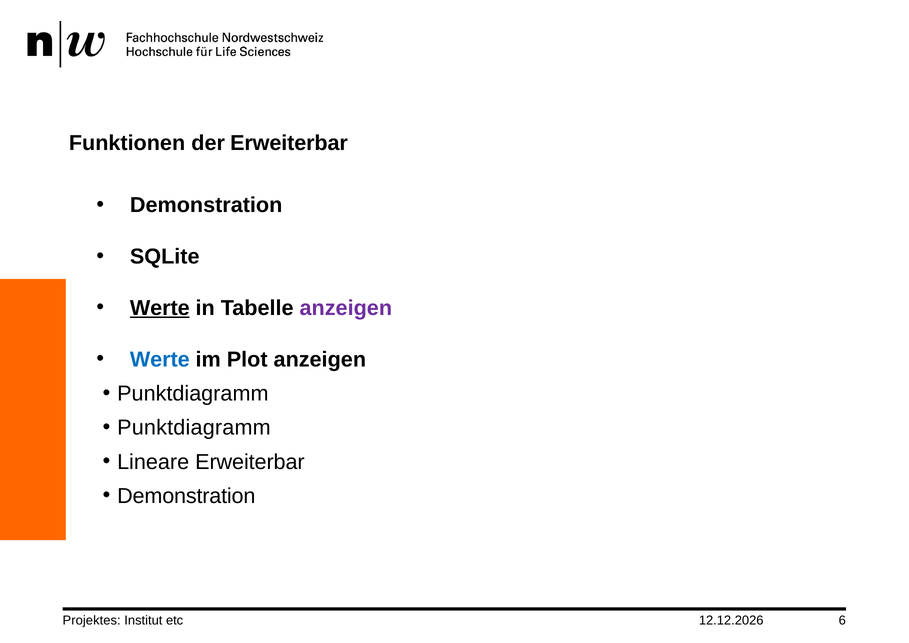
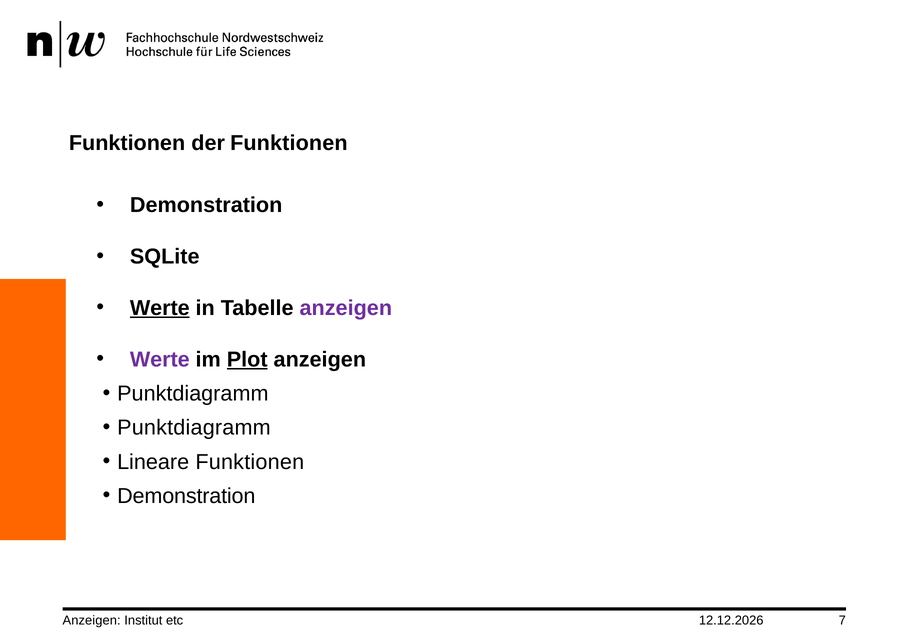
der Erweiterbar: Erweiterbar -> Funktionen (289, 143)
Werte colour: blue -> purple (160, 359)
Plot underline: none -> present (247, 359)
Lineare Erweiterbar: Erweiterbar -> Funktionen (250, 462)
Projektes: Projektes -> Anzeigen (92, 620)
6: 6 -> 7 (842, 620)
